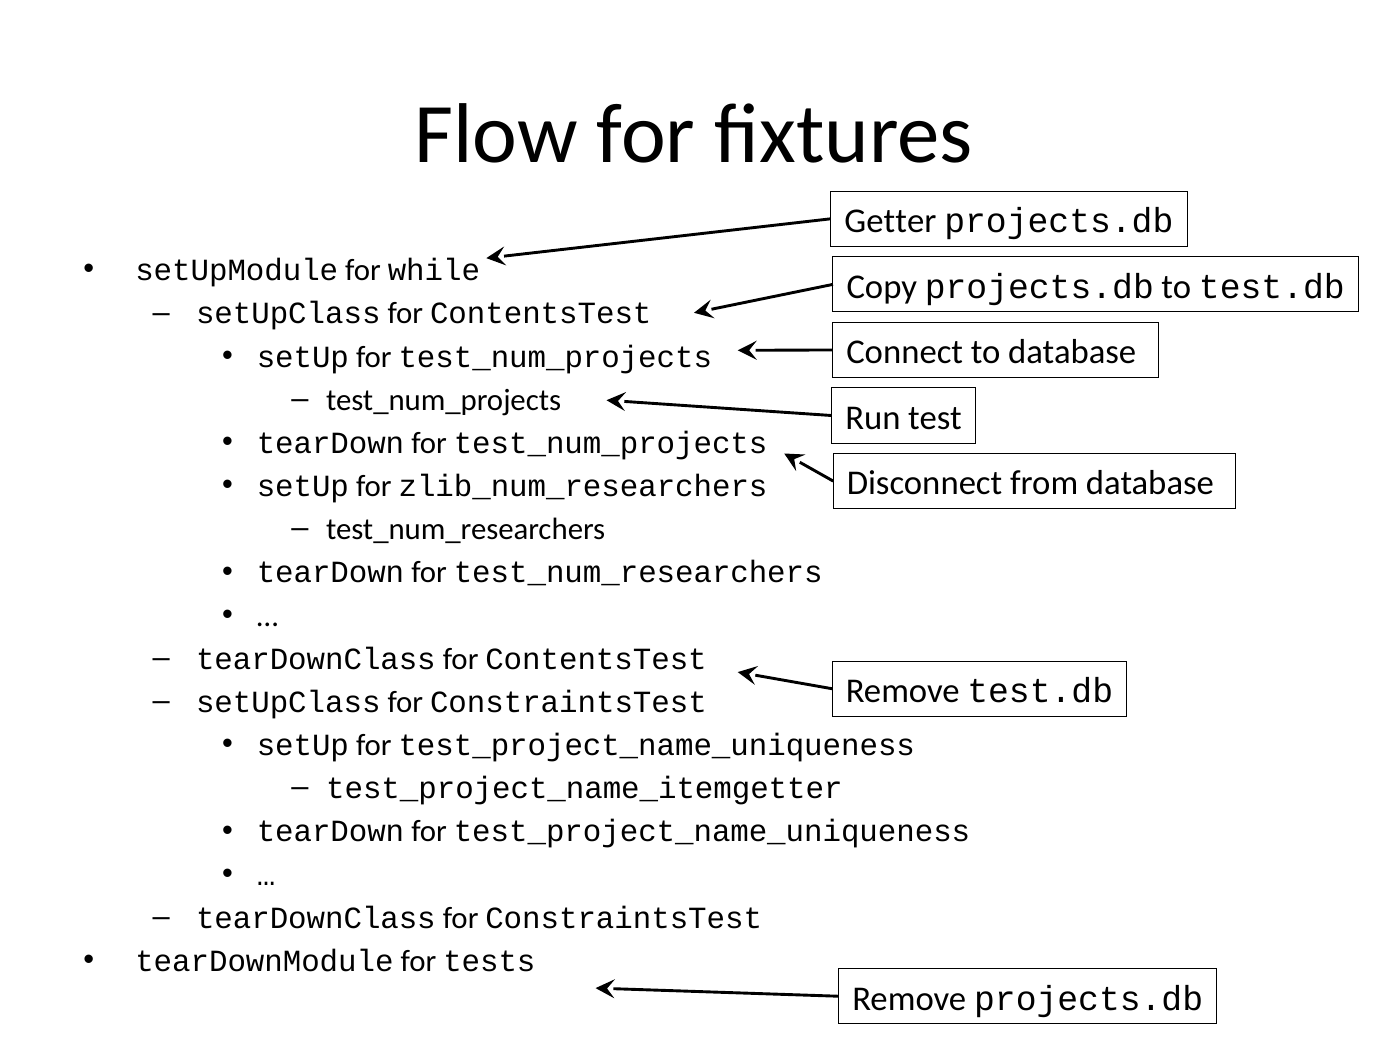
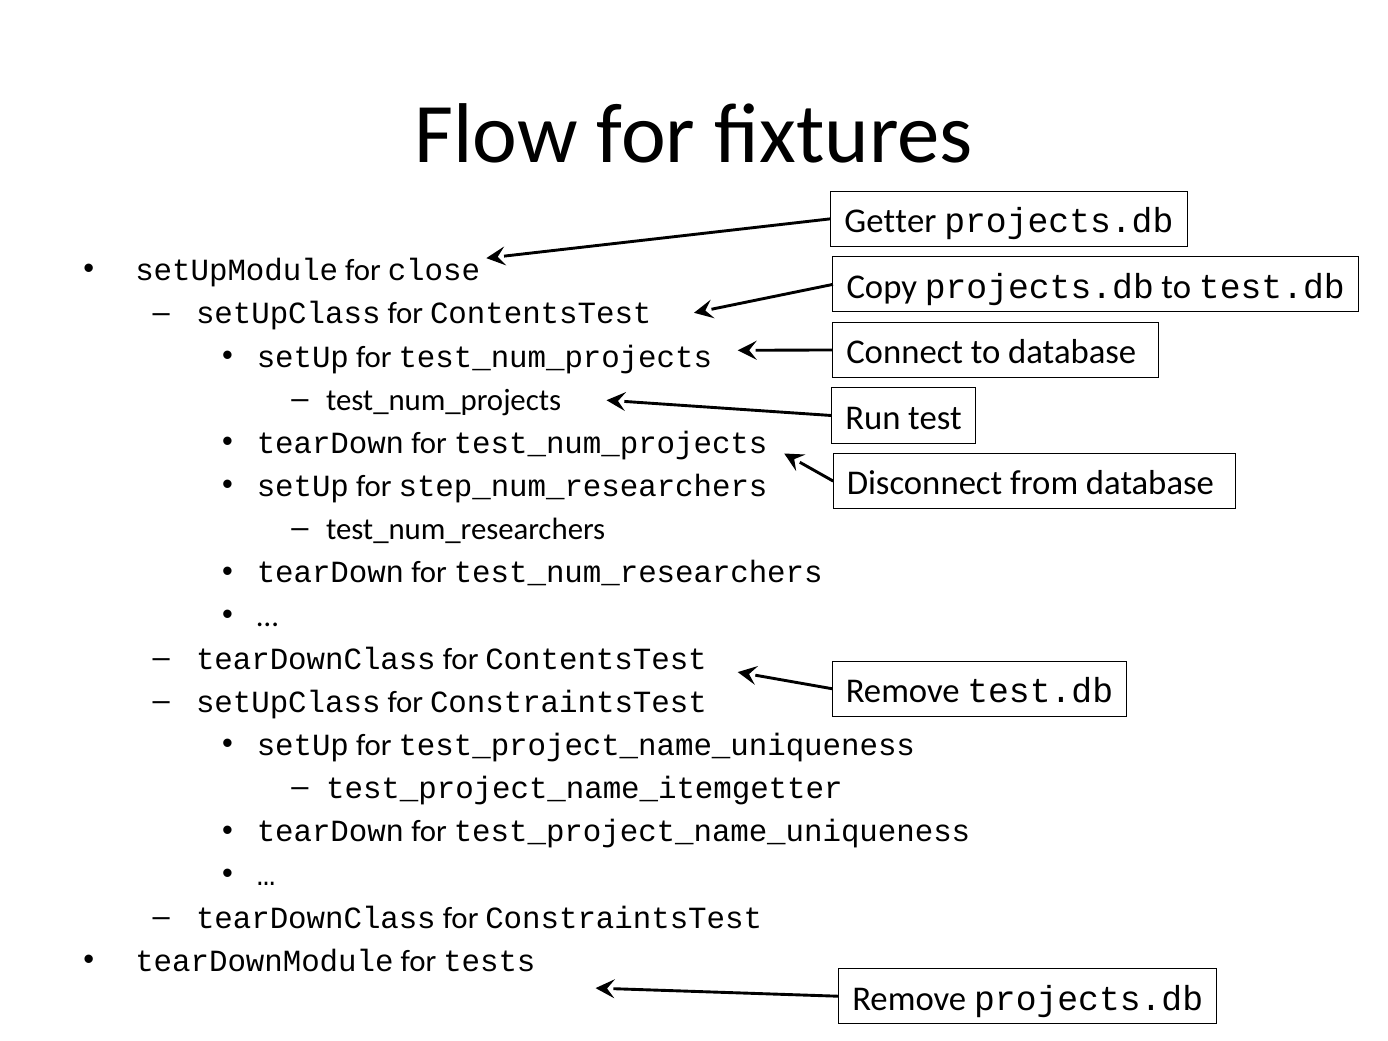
while: while -> close (434, 270)
zlib_num_researchers: zlib_num_researchers -> step_num_researchers (583, 486)
